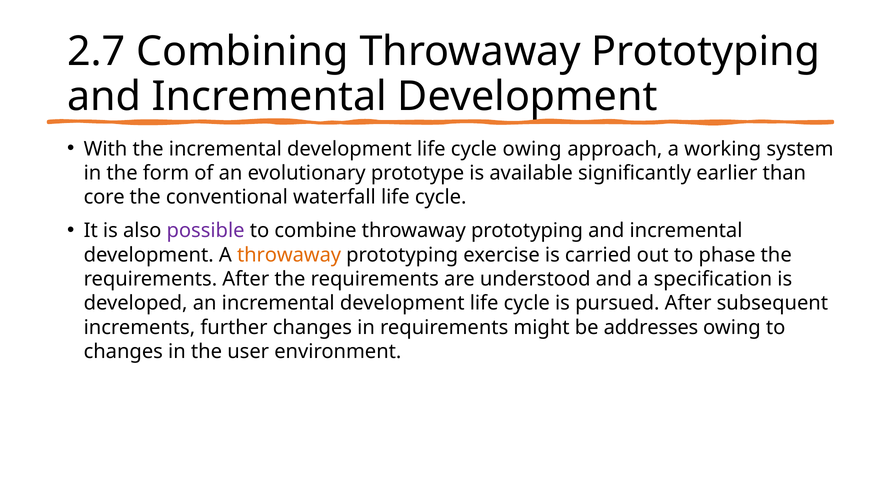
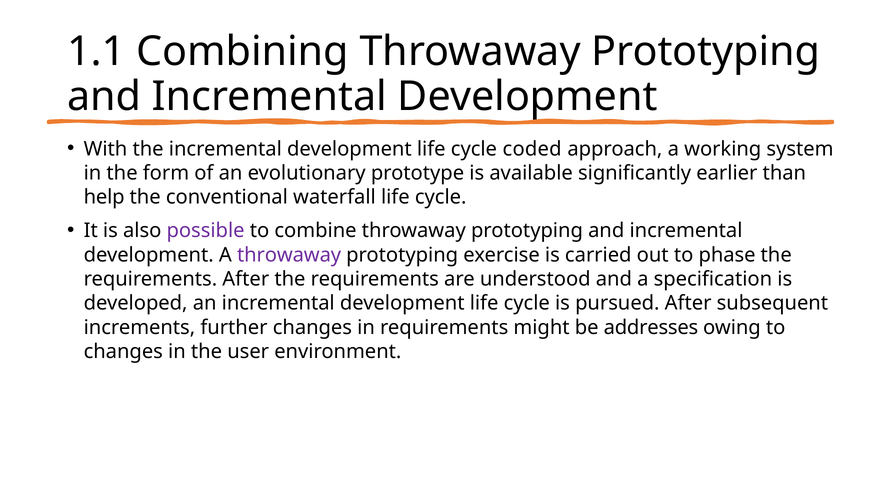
2.7: 2.7 -> 1.1 (96, 52)
cycle owing: owing -> coded (532, 149)
core: core -> help (104, 197)
throwaway colour: orange -> purple (289, 255)
